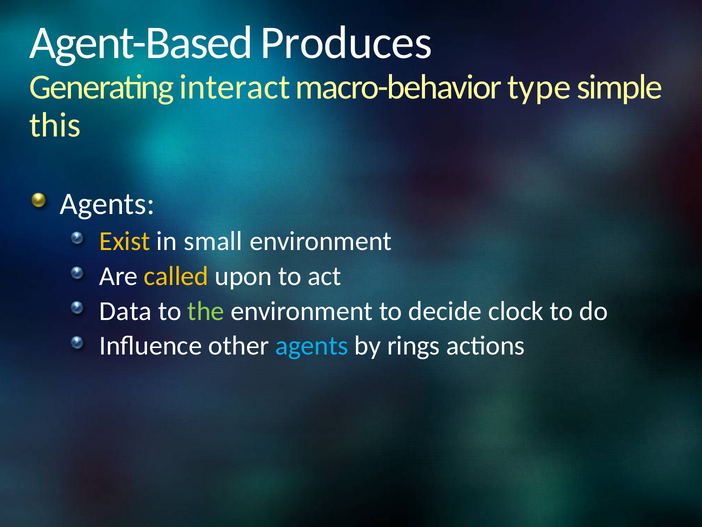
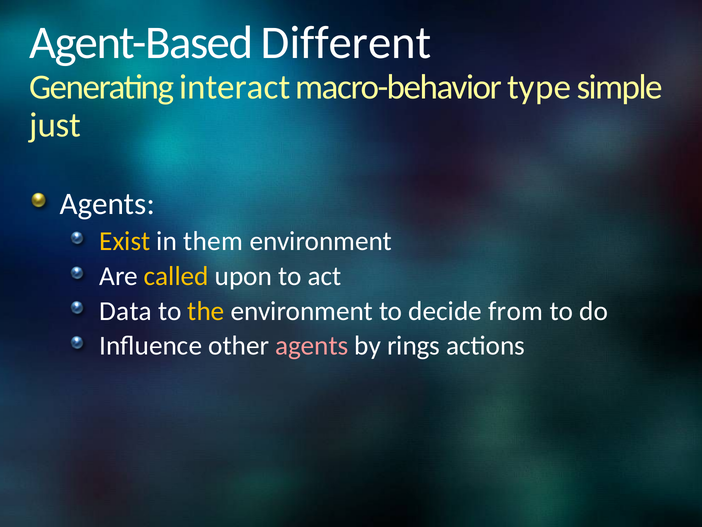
Produces: Produces -> Different (346, 43)
this: this -> just (55, 125)
small: small -> them (213, 241)
the colour: light green -> yellow (206, 311)
clock: clock -> from (516, 311)
agents colour: light blue -> pink (312, 346)
